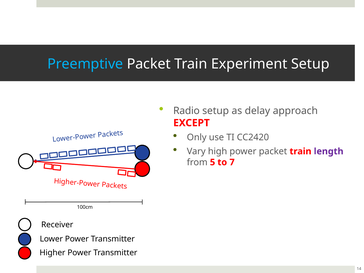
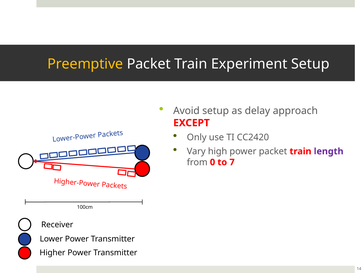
Preemptive colour: light blue -> yellow (85, 64)
Radio: Radio -> Avoid (186, 111)
5: 5 -> 0 (213, 162)
